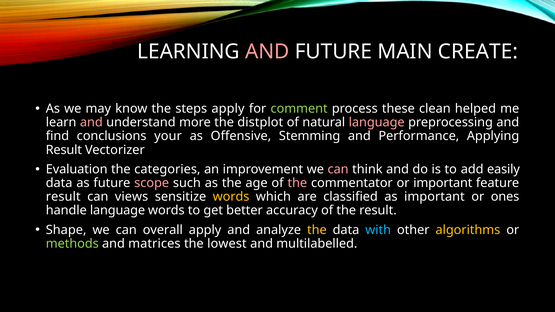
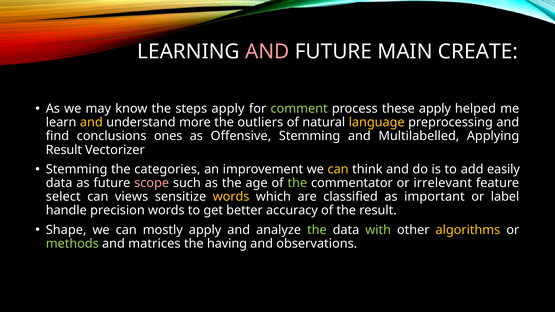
these clean: clean -> apply (435, 109)
and colour: pink -> yellow (91, 122)
distplot: distplot -> outliers (260, 122)
language colour: pink -> yellow (377, 122)
your: your -> ones (168, 136)
Performance: Performance -> Multilabelled (419, 136)
Evaluation: Evaluation -> Stemming (77, 169)
can colour: pink -> yellow (338, 169)
the colour: pink -> light green (297, 183)
or important: important -> irrelevant (443, 183)
result: result -> select (63, 197)
ones: ones -> label (505, 197)
handle language: language -> precision (117, 211)
overall: overall -> mostly (163, 230)
the colour: yellow -> light green (317, 230)
with colour: light blue -> light green (378, 230)
lowest: lowest -> having (227, 244)
multilabelled: multilabelled -> observations (317, 244)
